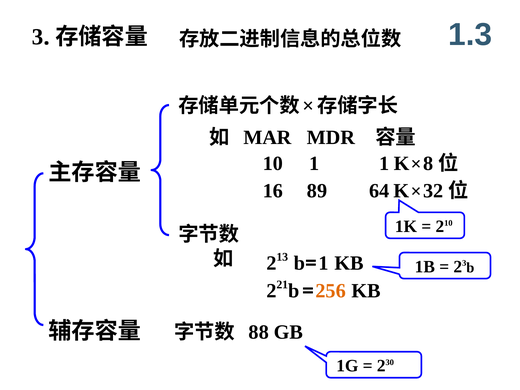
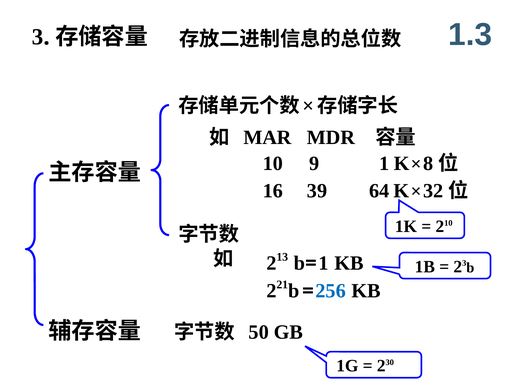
10 1: 1 -> 9 (314, 163)
89: 89 -> 39 (317, 191)
256 colour: orange -> blue (331, 291)
88: 88 -> 50 (259, 332)
